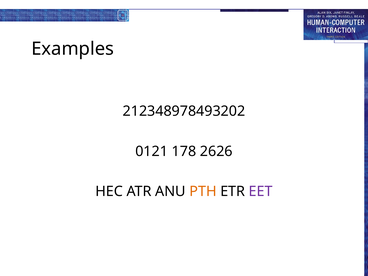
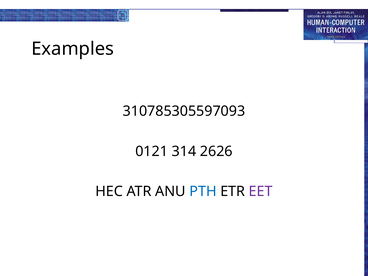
212348978493202: 212348978493202 -> 310785305597093 (184, 111)
178: 178 -> 314 (184, 151)
PTH colour: orange -> blue (203, 191)
